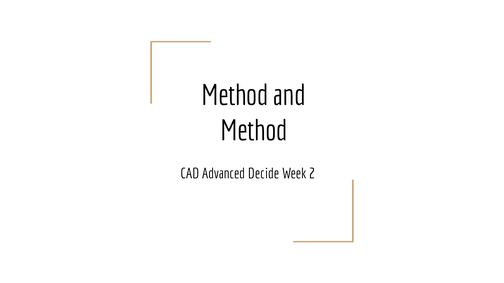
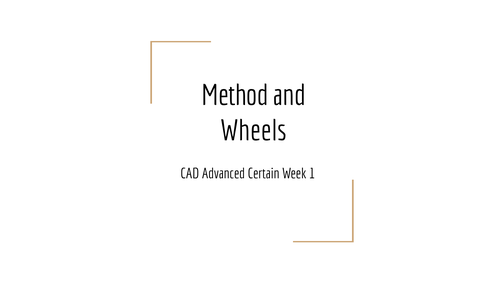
Method: Method -> Wheels (254, 131)
Decide: Decide -> Certain (264, 174)
2: 2 -> 1 (312, 174)
